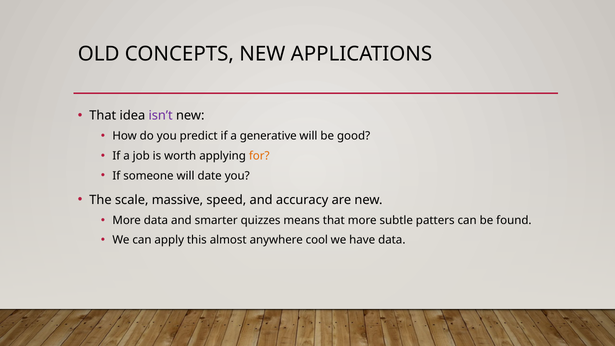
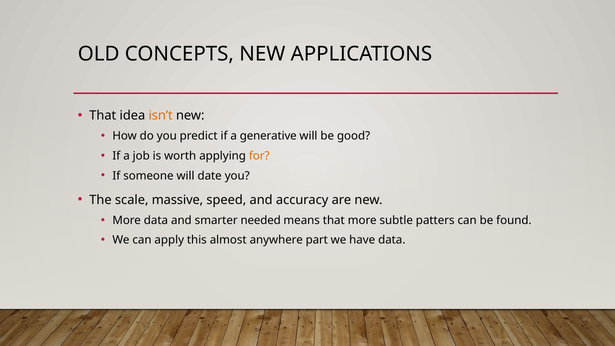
isn’t colour: purple -> orange (161, 116)
quizzes: quizzes -> needed (261, 220)
cool: cool -> part (317, 240)
